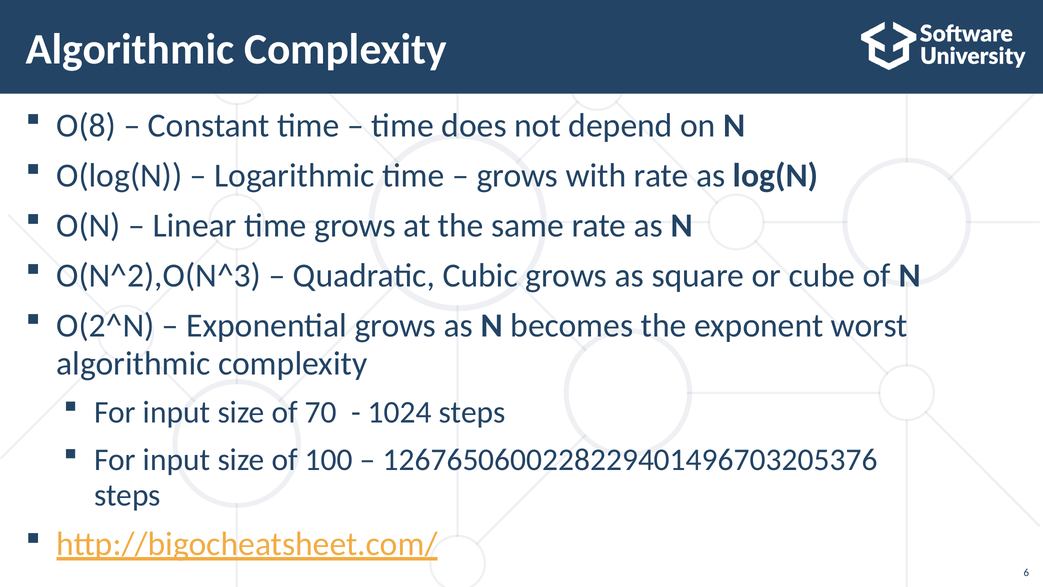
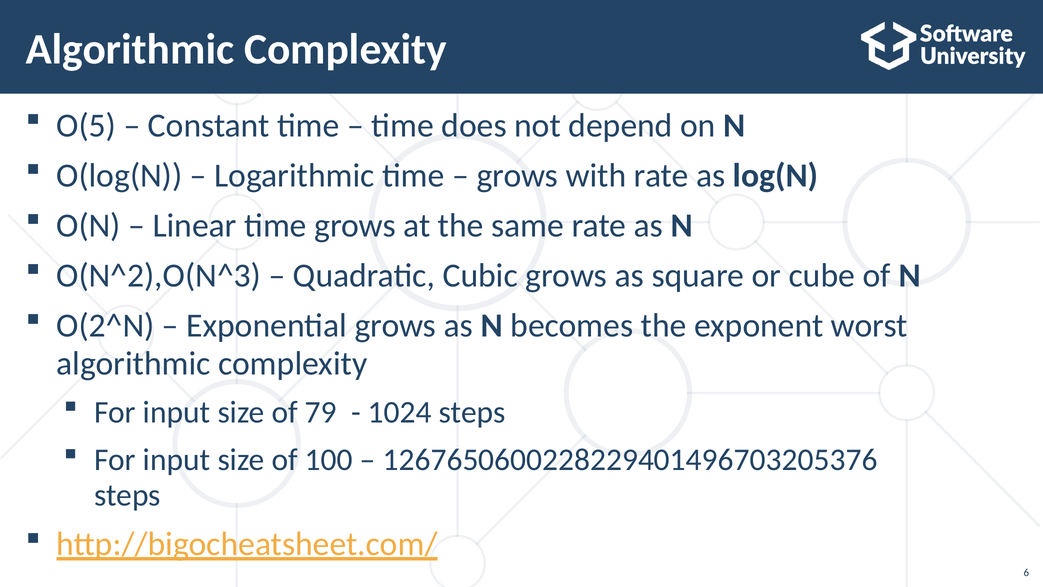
O(8: O(8 -> O(5 (86, 126)
70: 70 -> 79 (321, 412)
